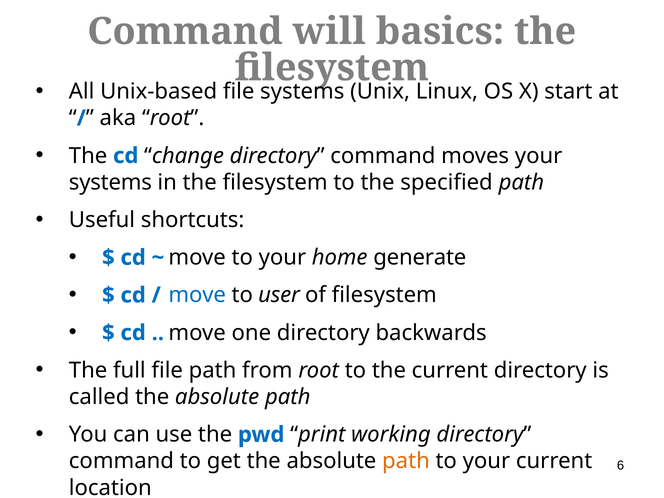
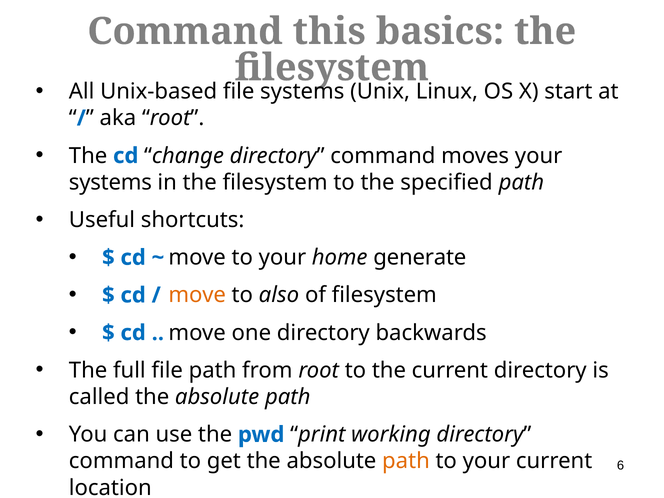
will: will -> this (329, 32)
move colour: blue -> orange (197, 295)
user: user -> also (279, 295)
